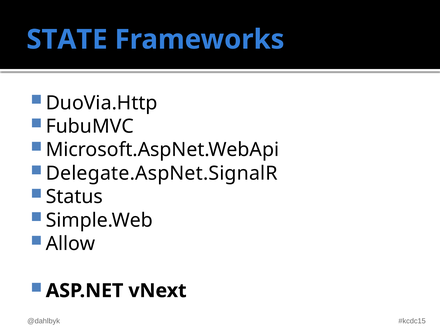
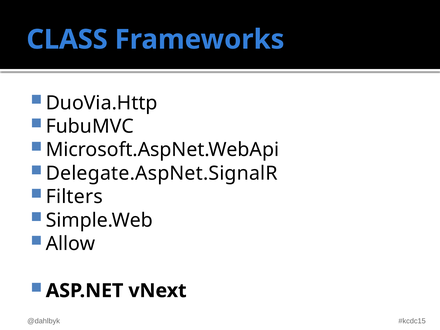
STATE: STATE -> CLASS (67, 40)
Status: Status -> Filters (74, 197)
